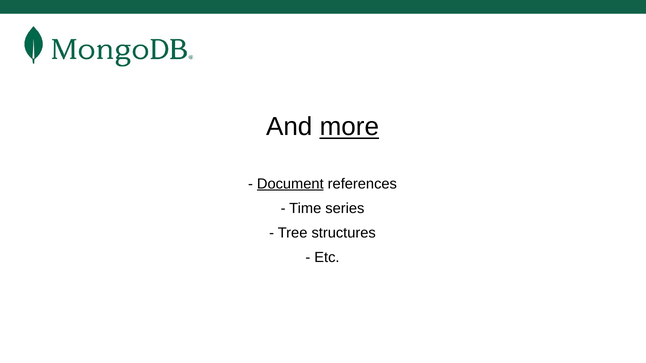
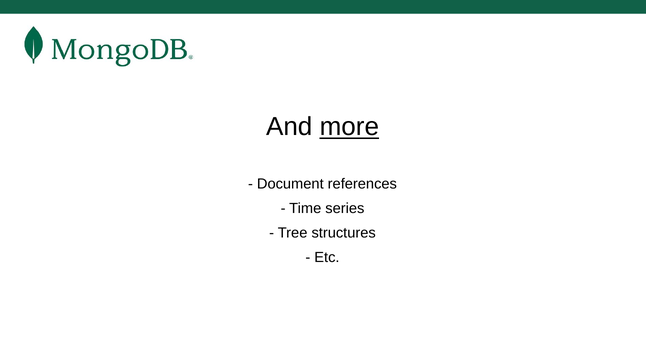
Document underline: present -> none (290, 184)
